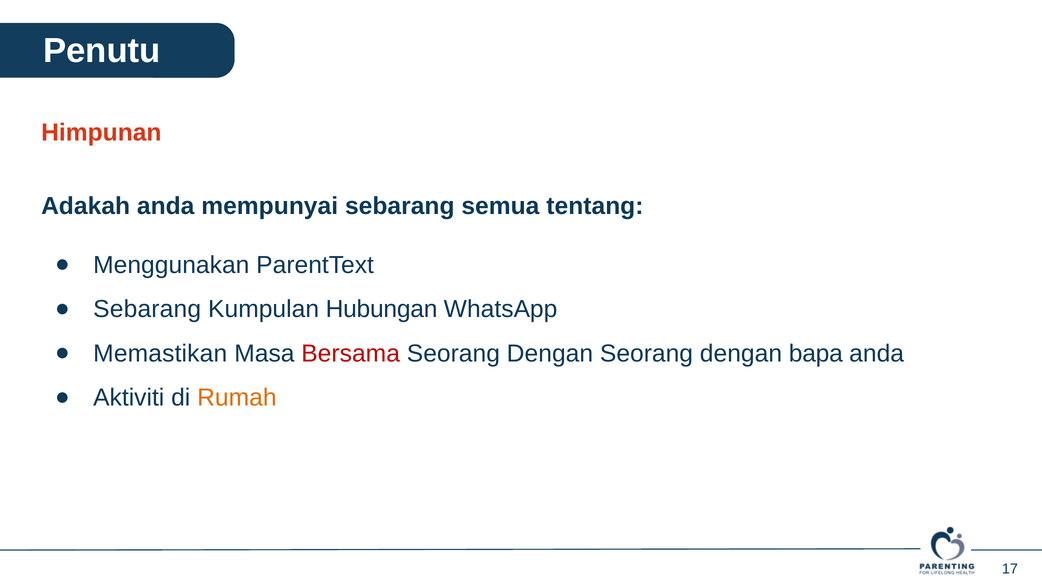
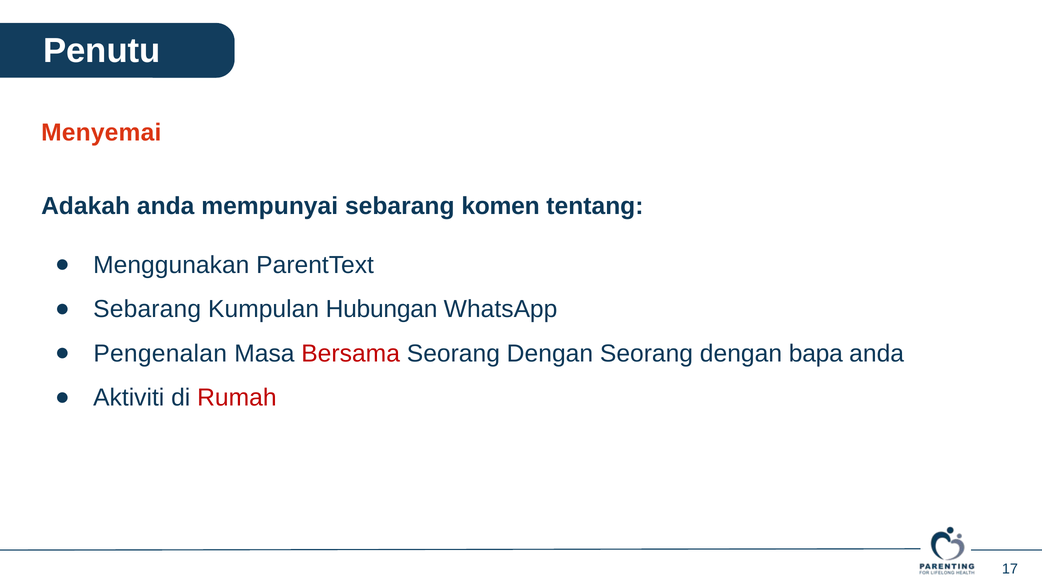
Himpunan: Himpunan -> Menyemai (101, 132)
semua: semua -> komen (501, 206)
Memastikan: Memastikan -> Pengenalan (160, 354)
Rumah colour: orange -> red (237, 398)
